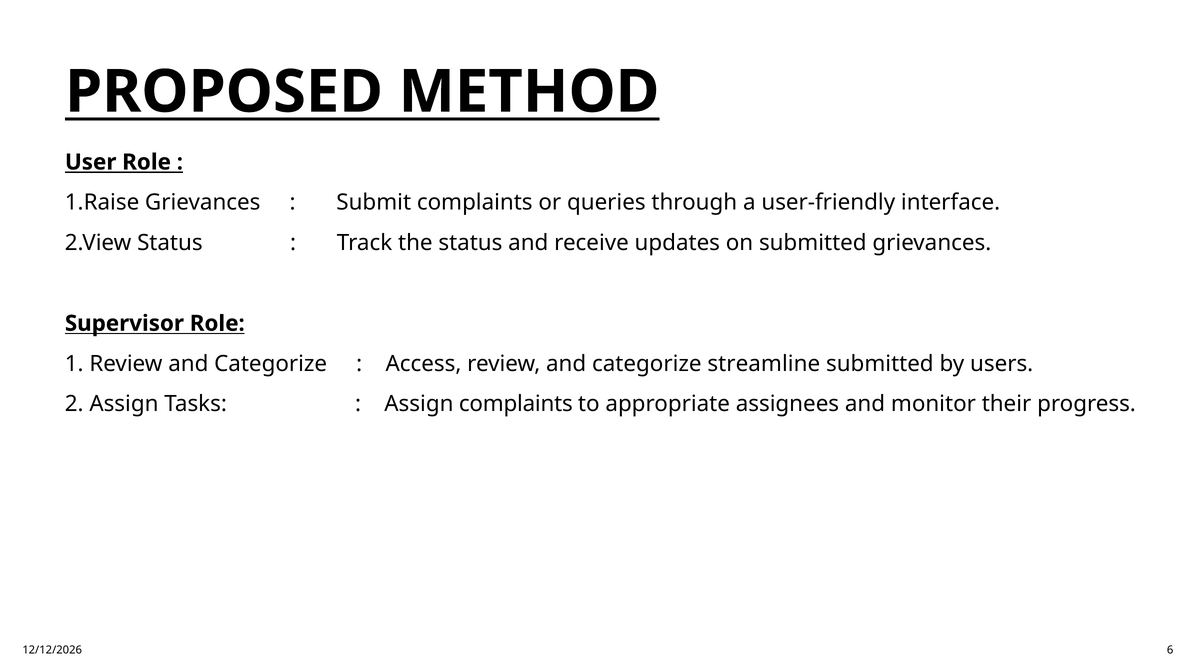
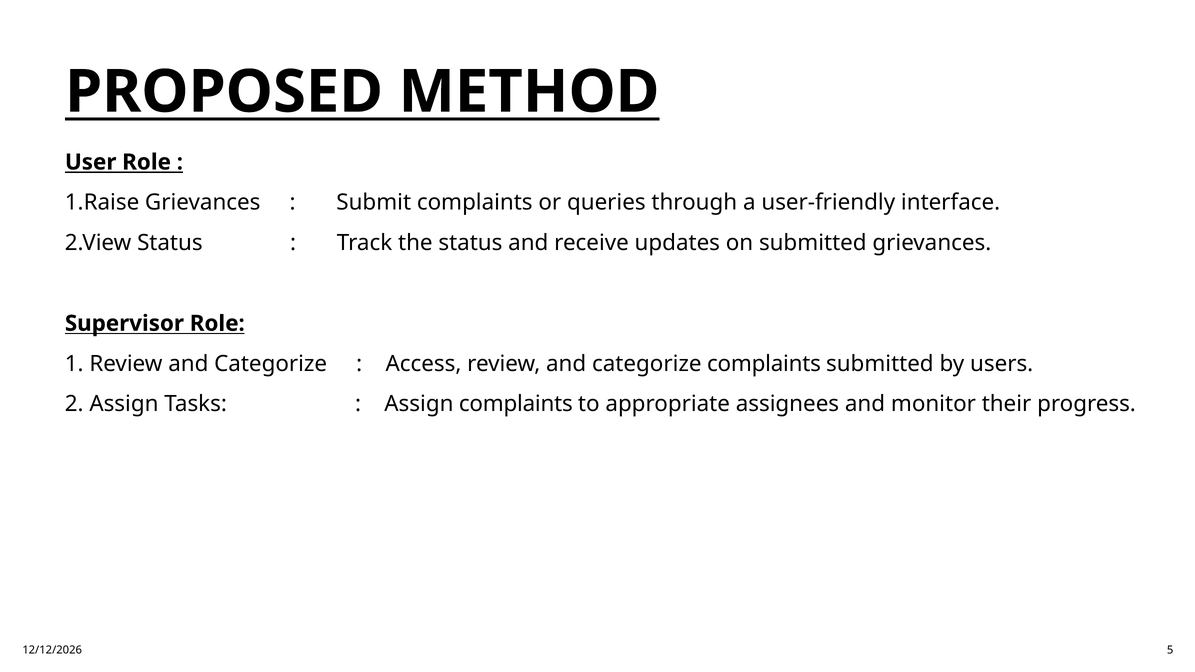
categorize streamline: streamline -> complaints (764, 364)
6: 6 -> 5 (1170, 650)
